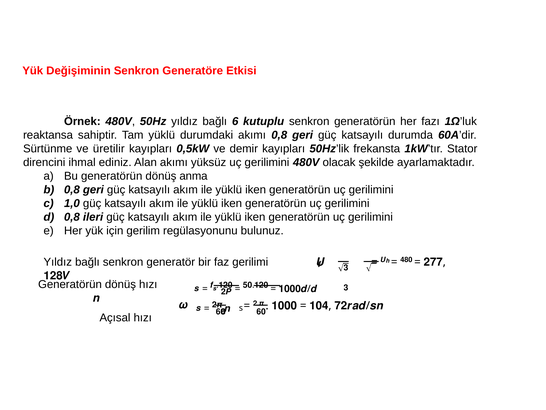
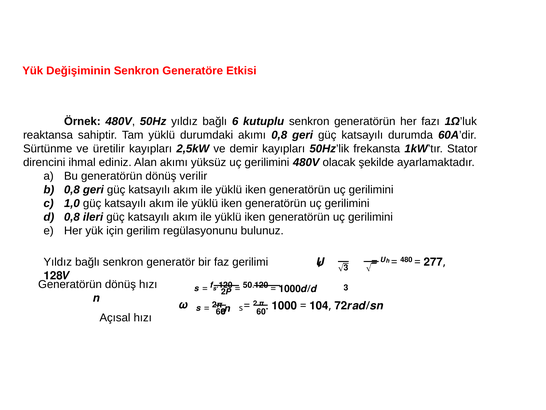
0,5kW: 0,5kW -> 2,5kW (193, 149)
anma: anma -> verilir (193, 176)
